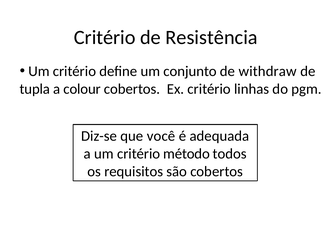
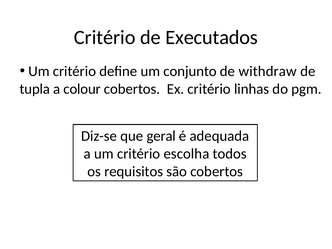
Resistência: Resistência -> Executados (212, 37)
você: você -> geral (161, 136)
método: método -> escolha (186, 154)
